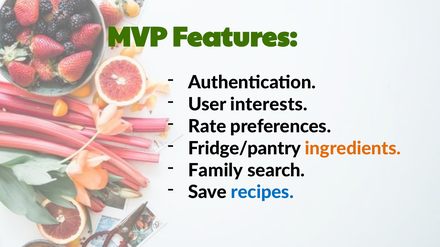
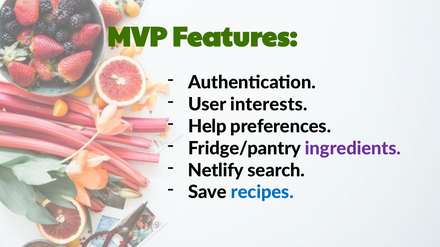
Rate: Rate -> Help (207, 127)
ingredients colour: orange -> purple (353, 149)
Family: Family -> Netlify (216, 171)
